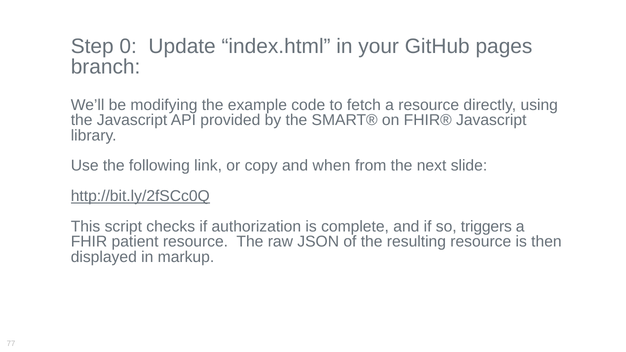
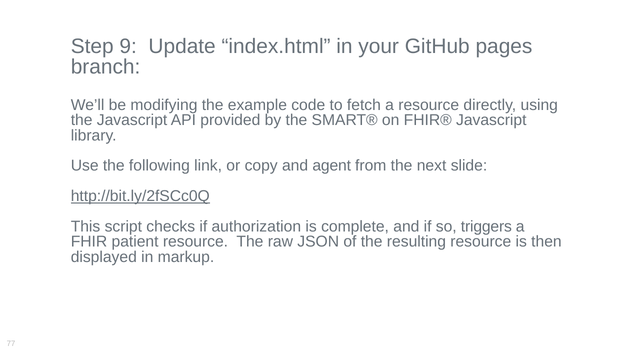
0: 0 -> 9 (128, 46)
when: when -> agent (332, 166)
